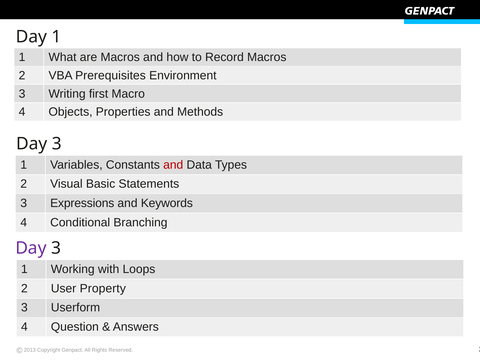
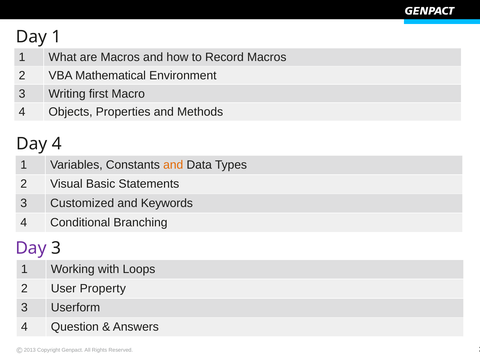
Prerequisites: Prerequisites -> Mathematical (111, 75)
3: 3 -> 4 (57, 144)
and colour: red -> orange (173, 165)
Expressions: Expressions -> Customized (82, 203)
